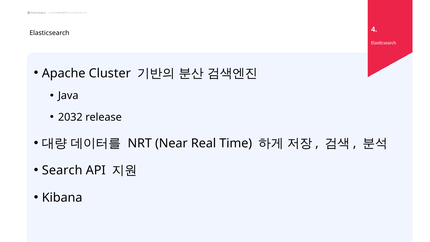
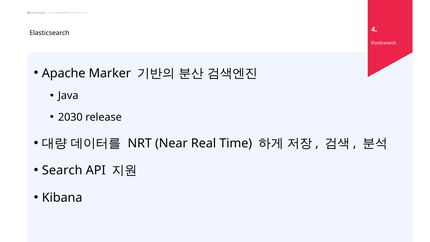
Cluster: Cluster -> Marker (110, 73)
2032: 2032 -> 2030 (70, 117)
